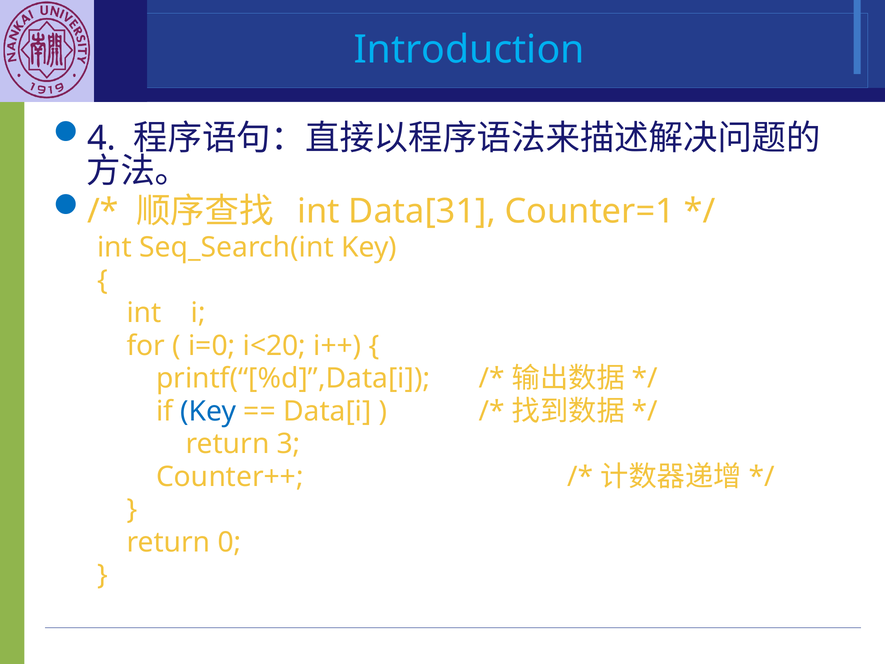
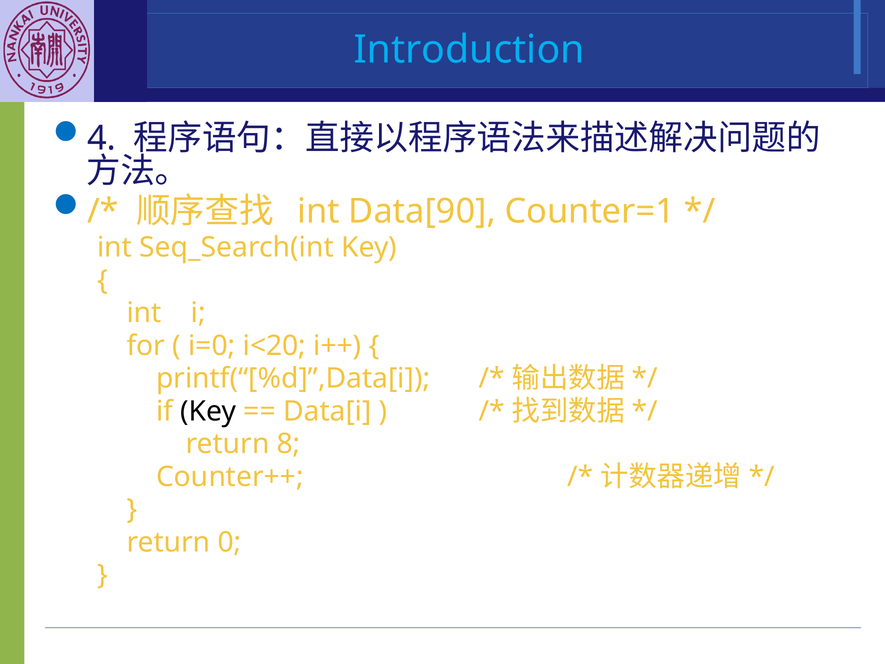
Data[31: Data[31 -> Data[90 (422, 211)
Key colour: blue -> black (208, 411)
3: 3 -> 8 (289, 444)
